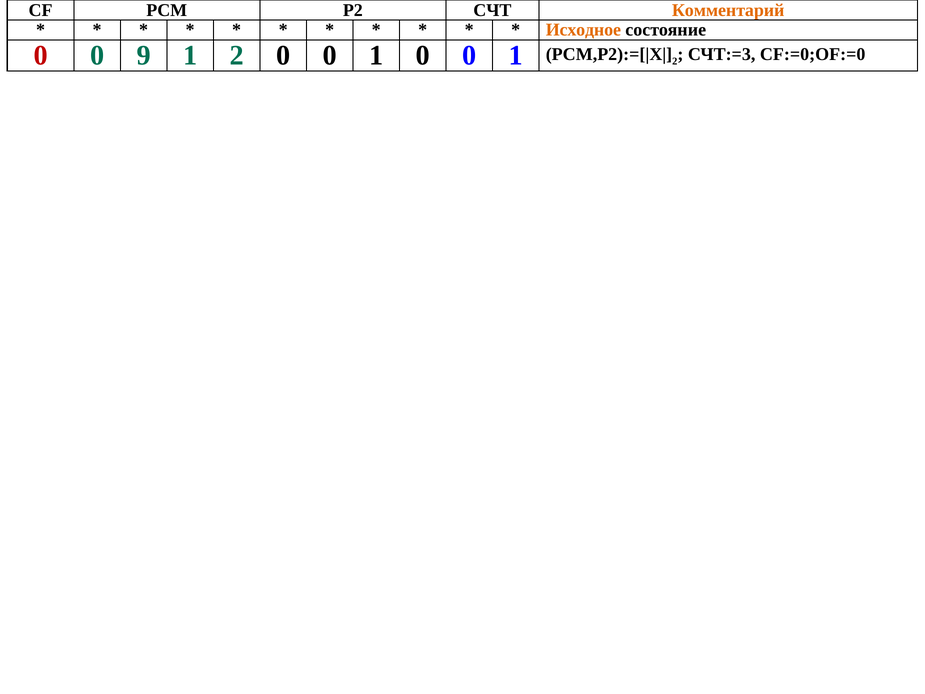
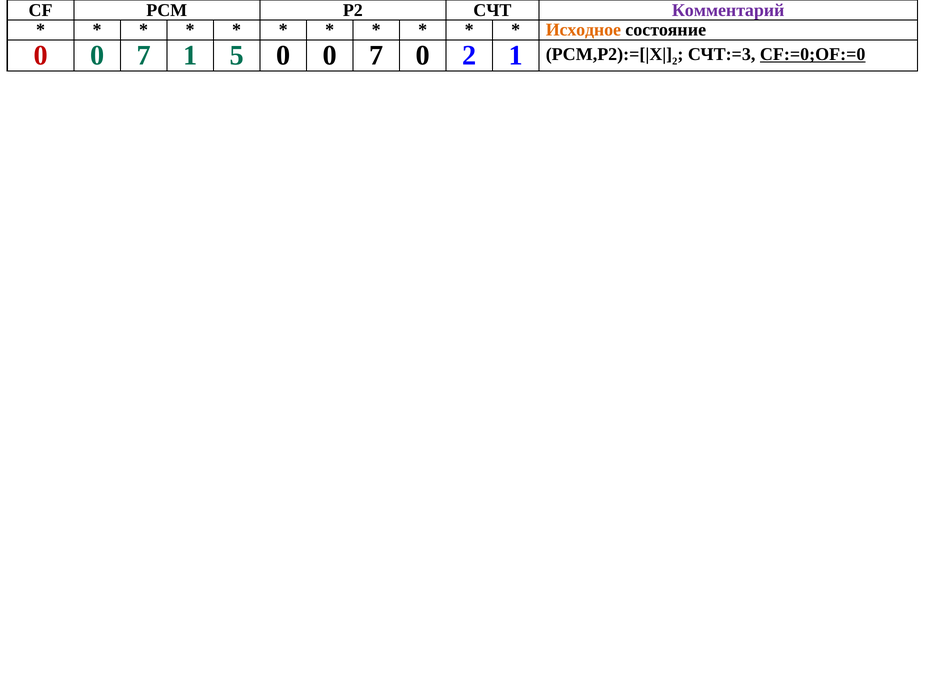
Комментарий colour: orange -> purple (728, 10)
9: 9 -> 7 (144, 56)
1 2: 2 -> 5 (237, 56)
1: 1 -> 7 (376, 56)
0: 0 -> 2 (469, 56)
CF:=0;OF:=0 underline: none -> present (813, 54)
